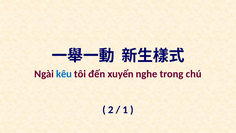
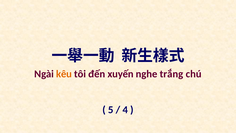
kêu colour: blue -> orange (64, 74)
trong: trong -> trắng (172, 74)
2: 2 -> 5 (111, 110)
1: 1 -> 4 (125, 110)
